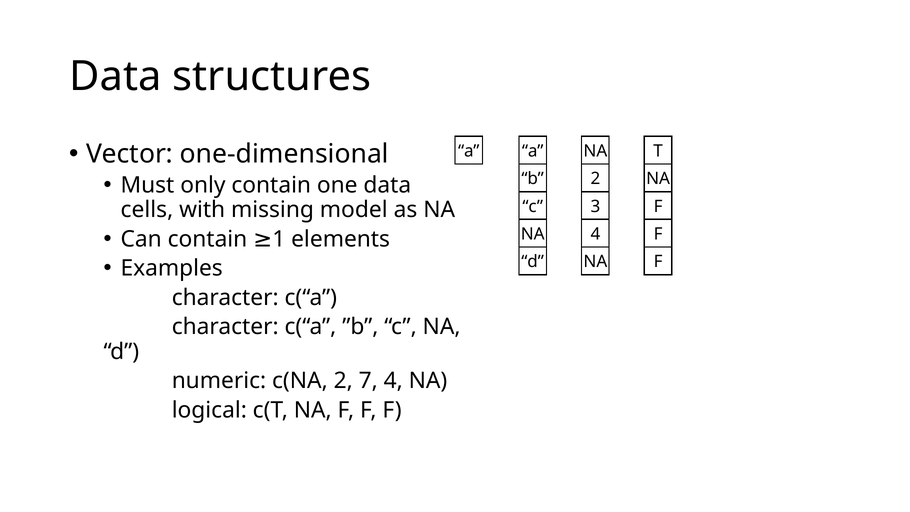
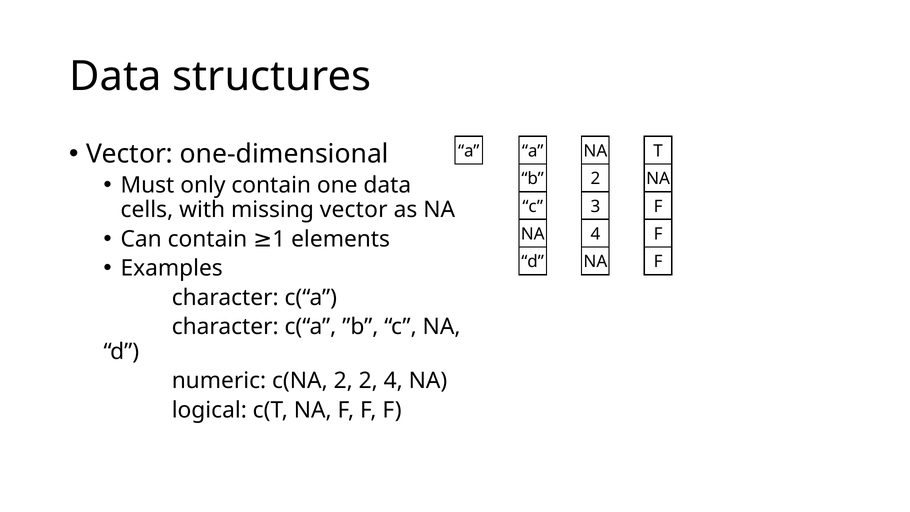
missing model: model -> vector (354, 210)
2 7: 7 -> 2 (368, 381)
